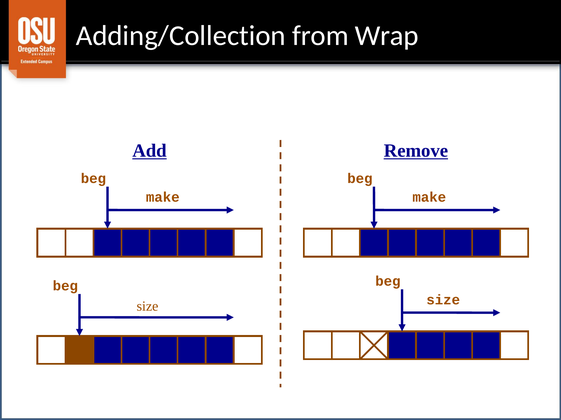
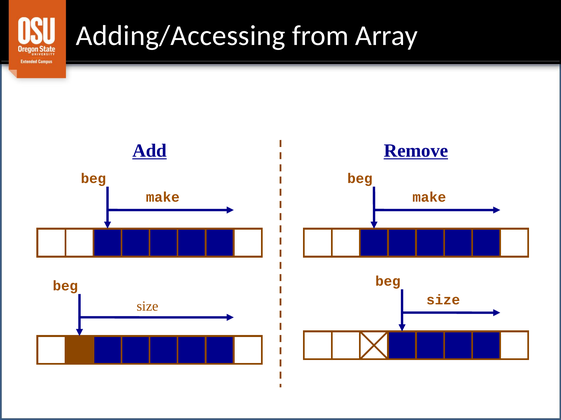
Adding/Collection: Adding/Collection -> Adding/Accessing (181, 36)
Wrap: Wrap -> Array (387, 36)
